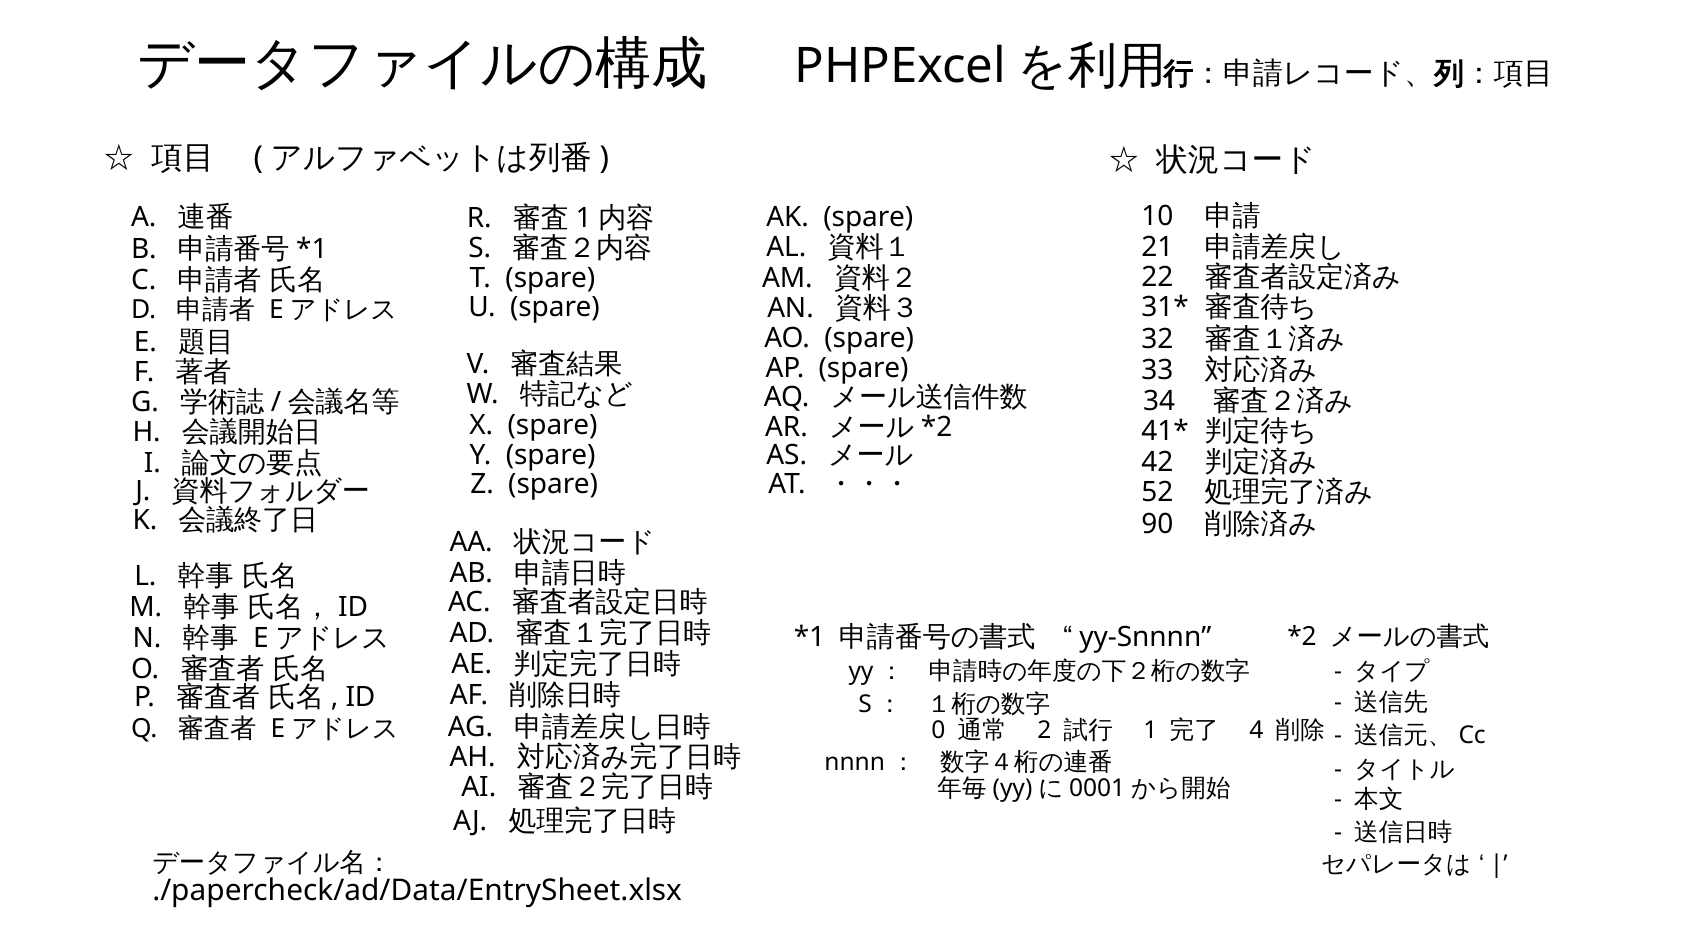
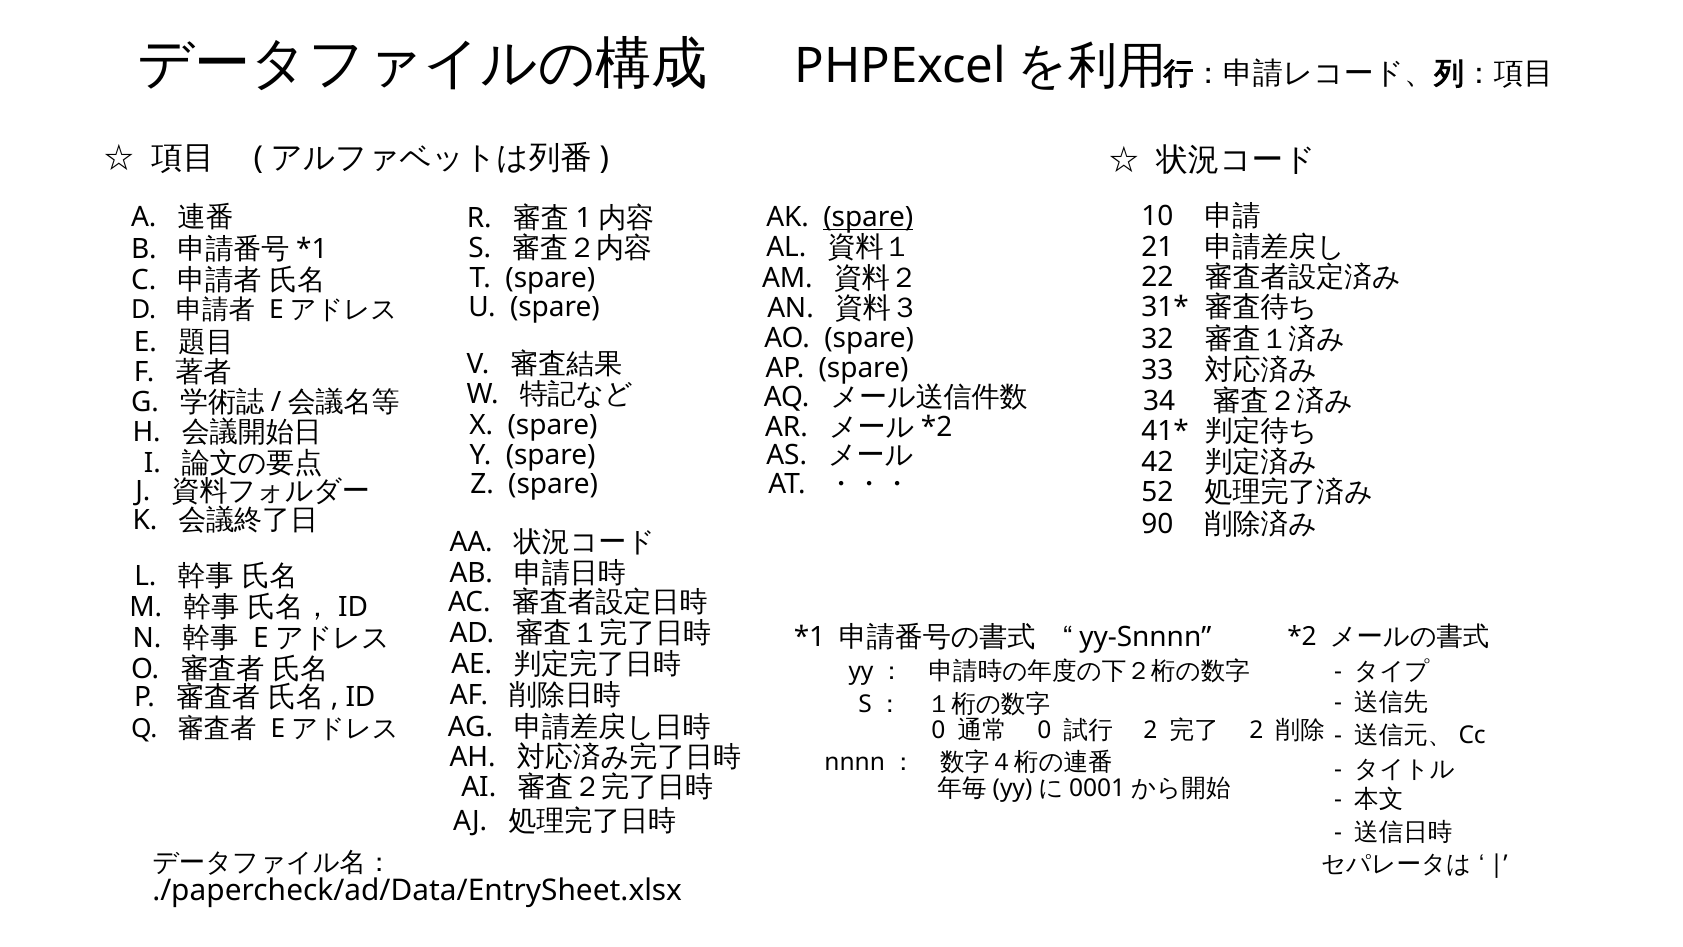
spare underline: none -> present (868, 217)
2: 2 -> 0 (1044, 731)
1: 1 -> 2 (1150, 731)
4: 4 -> 2 (1256, 731)
